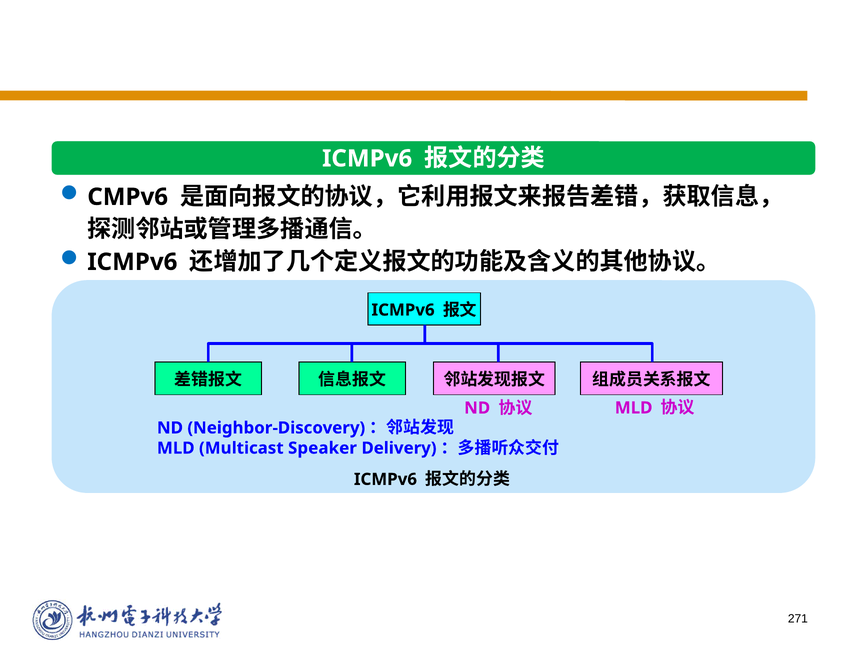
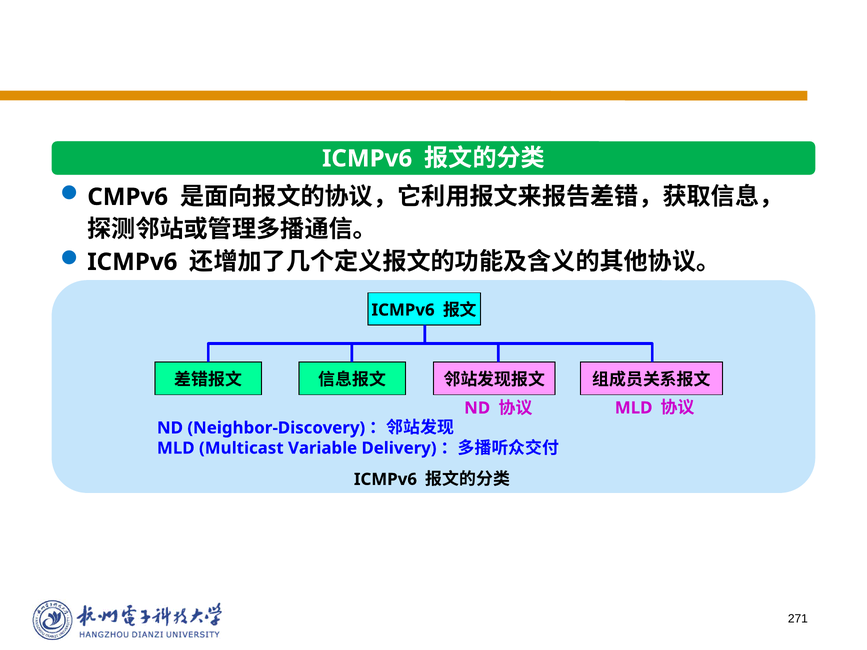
Speaker: Speaker -> Variable (323, 448)
